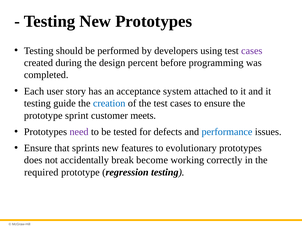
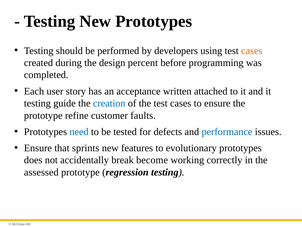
cases colour: purple -> orange (252, 51)
system: system -> written (177, 91)
sprint: sprint -> refine (77, 115)
meets: meets -> faults (143, 115)
need colour: purple -> blue (79, 131)
required: required -> assessed (41, 172)
